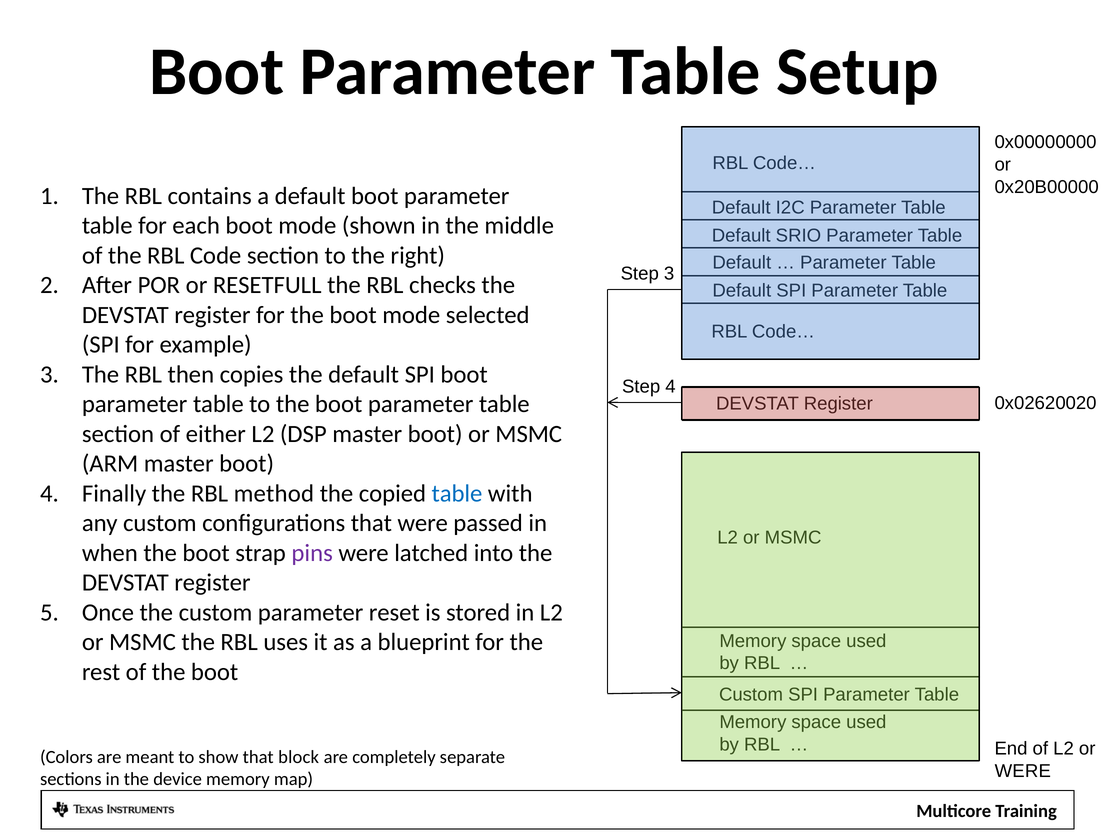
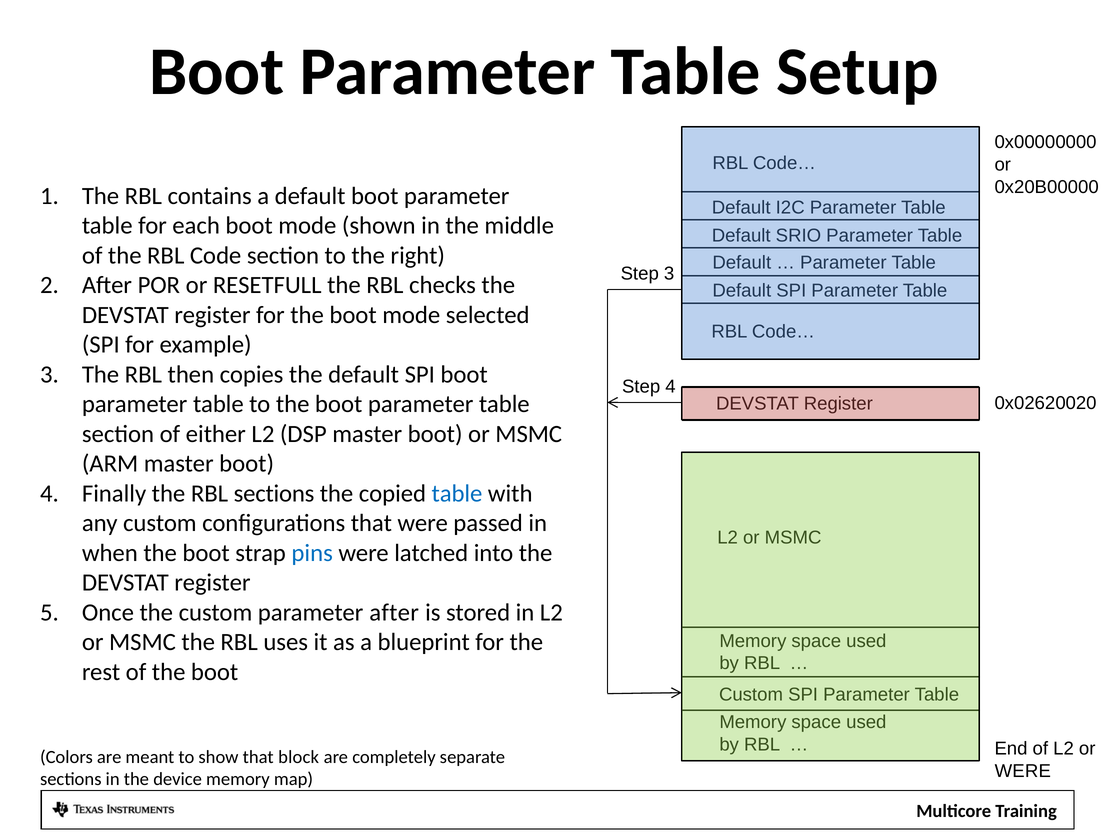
RBL method: method -> sections (274, 493)
pins colour: purple -> blue (312, 553)
parameter reset: reset -> after (394, 612)
